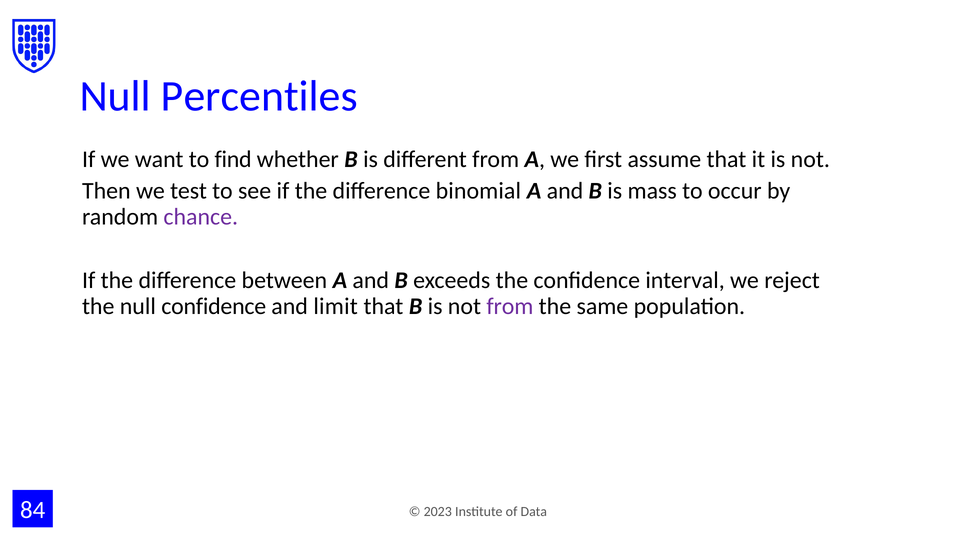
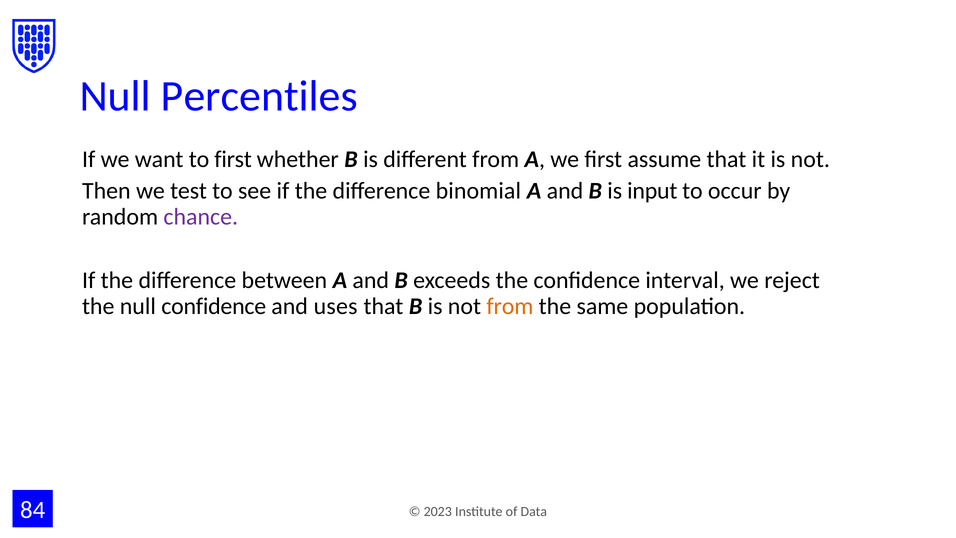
to find: find -> first (233, 159)
mass: mass -> input (652, 191)
limit: limit -> uses (336, 306)
from colour: purple -> orange (510, 306)
